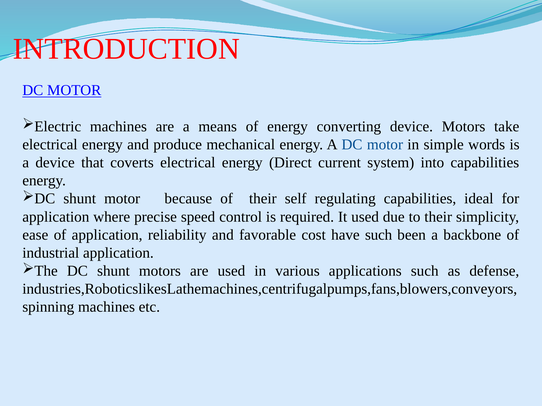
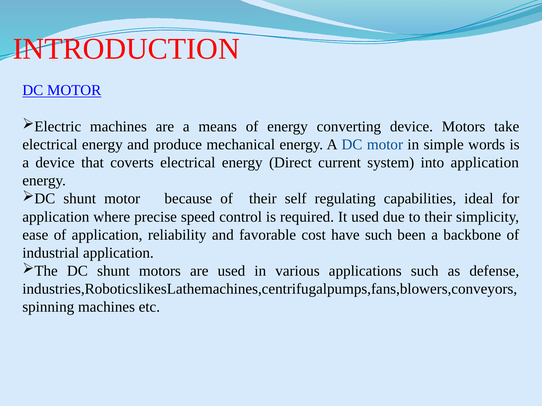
into capabilities: capabilities -> application (485, 163)
